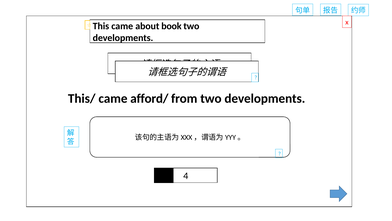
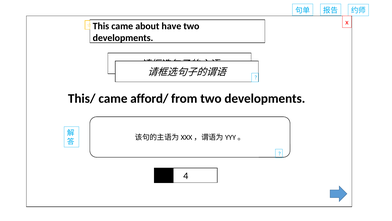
book: book -> have (171, 26)
